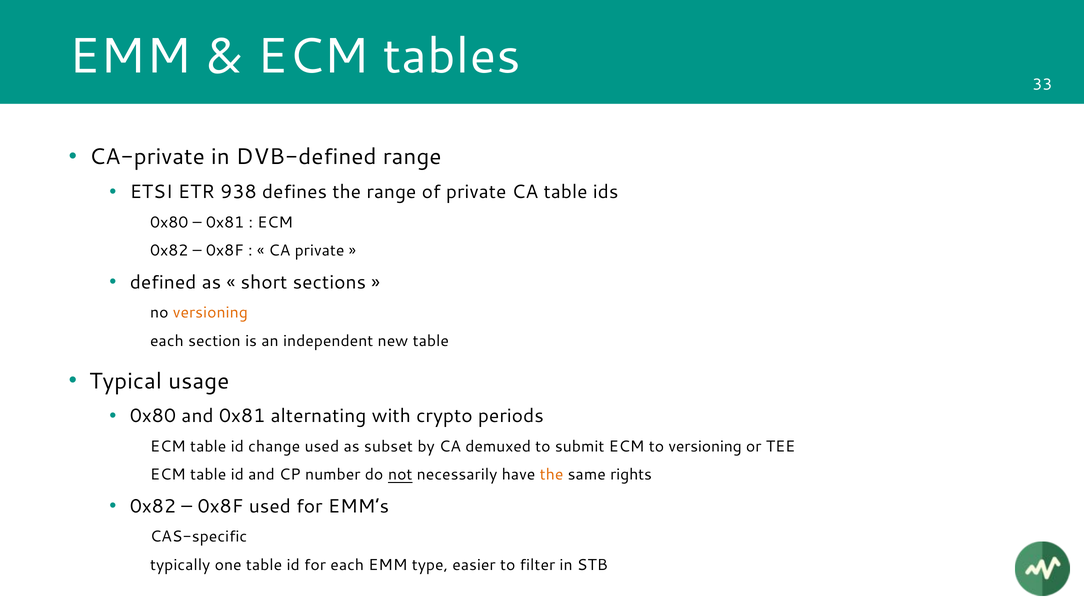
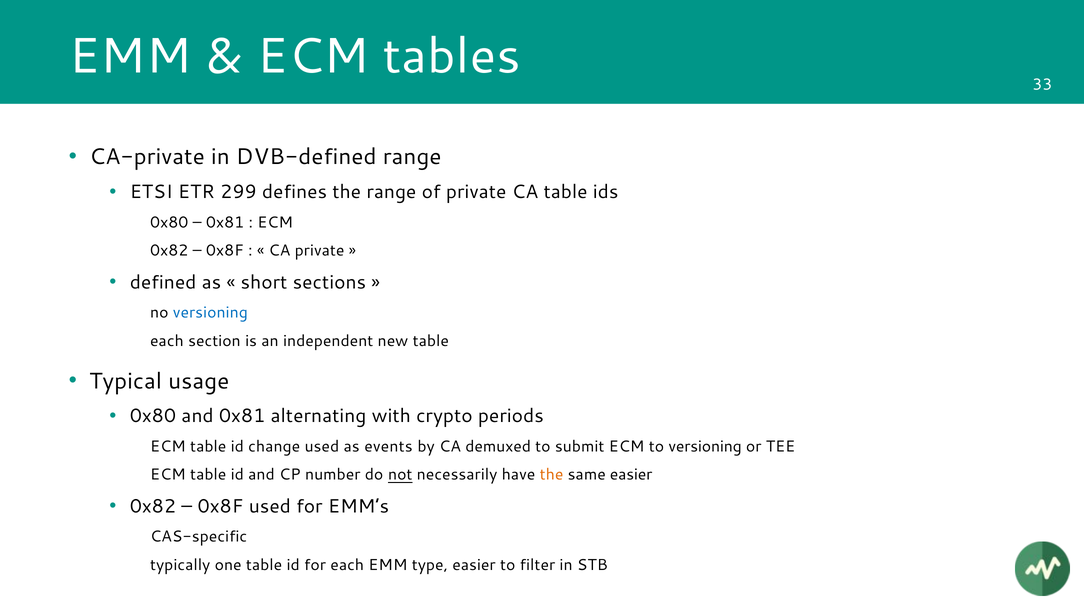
938: 938 -> 299 (238, 192)
versioning colour: orange -> blue (210, 312)
subset: subset -> events (388, 446)
same rights: rights -> easier (631, 475)
